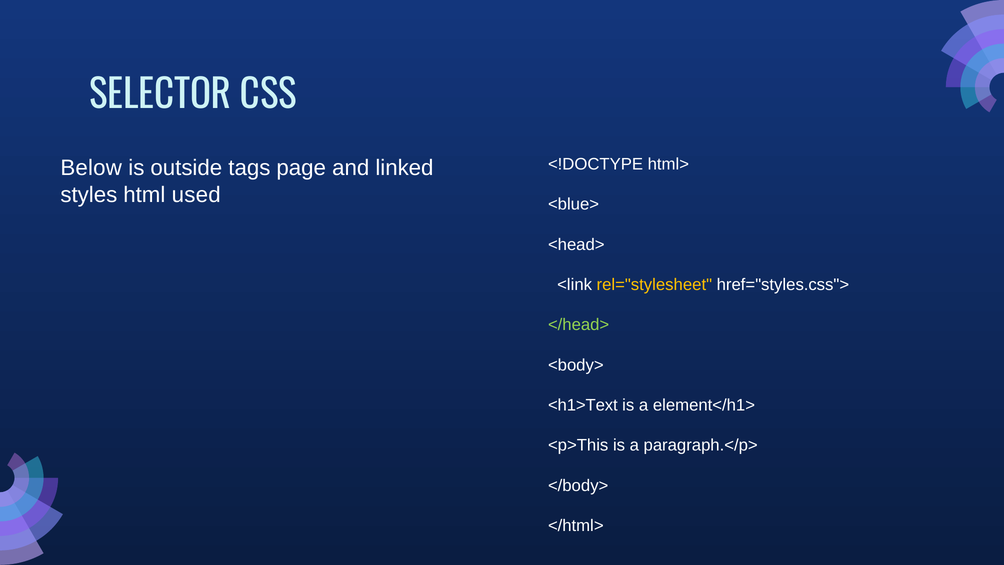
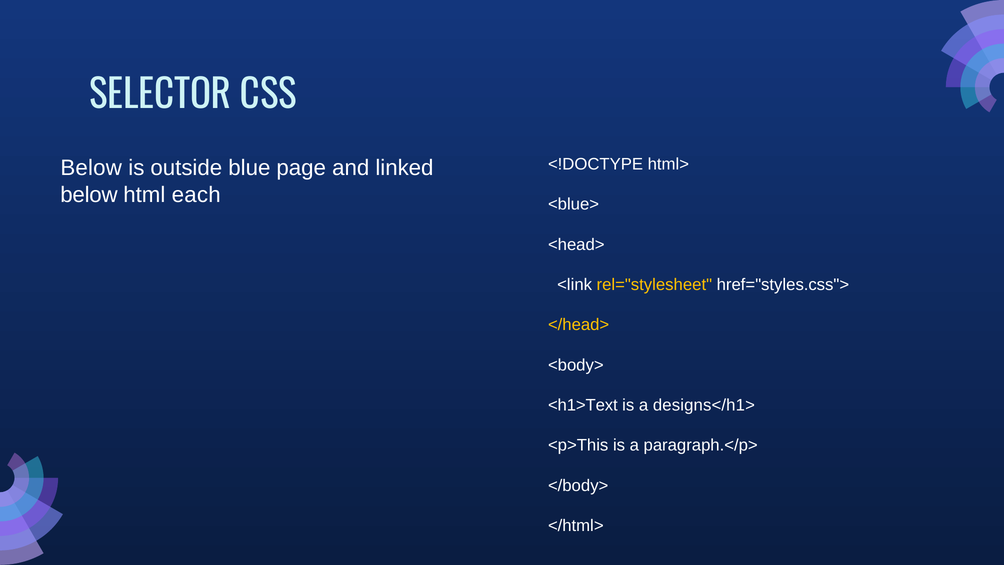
tags: tags -> blue (249, 168)
styles: styles -> below (89, 195)
used: used -> each (196, 195)
</head> colour: light green -> yellow (579, 325)
element</h1>: element</h1> -> designs</h1> (704, 405)
